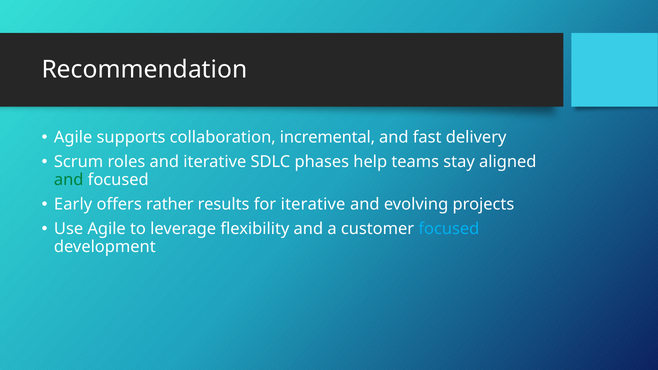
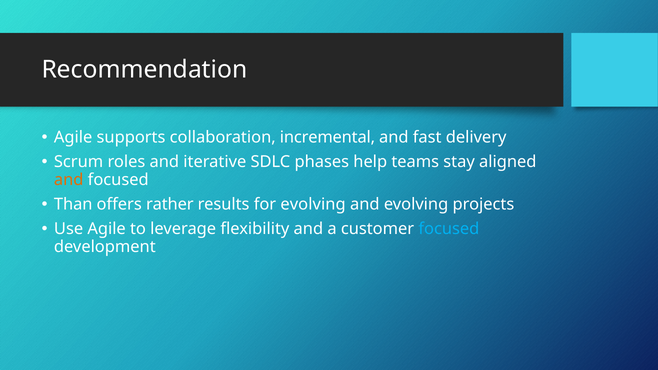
and colour: green -> orange (69, 180)
Early: Early -> Than (73, 204)
for iterative: iterative -> evolving (313, 204)
